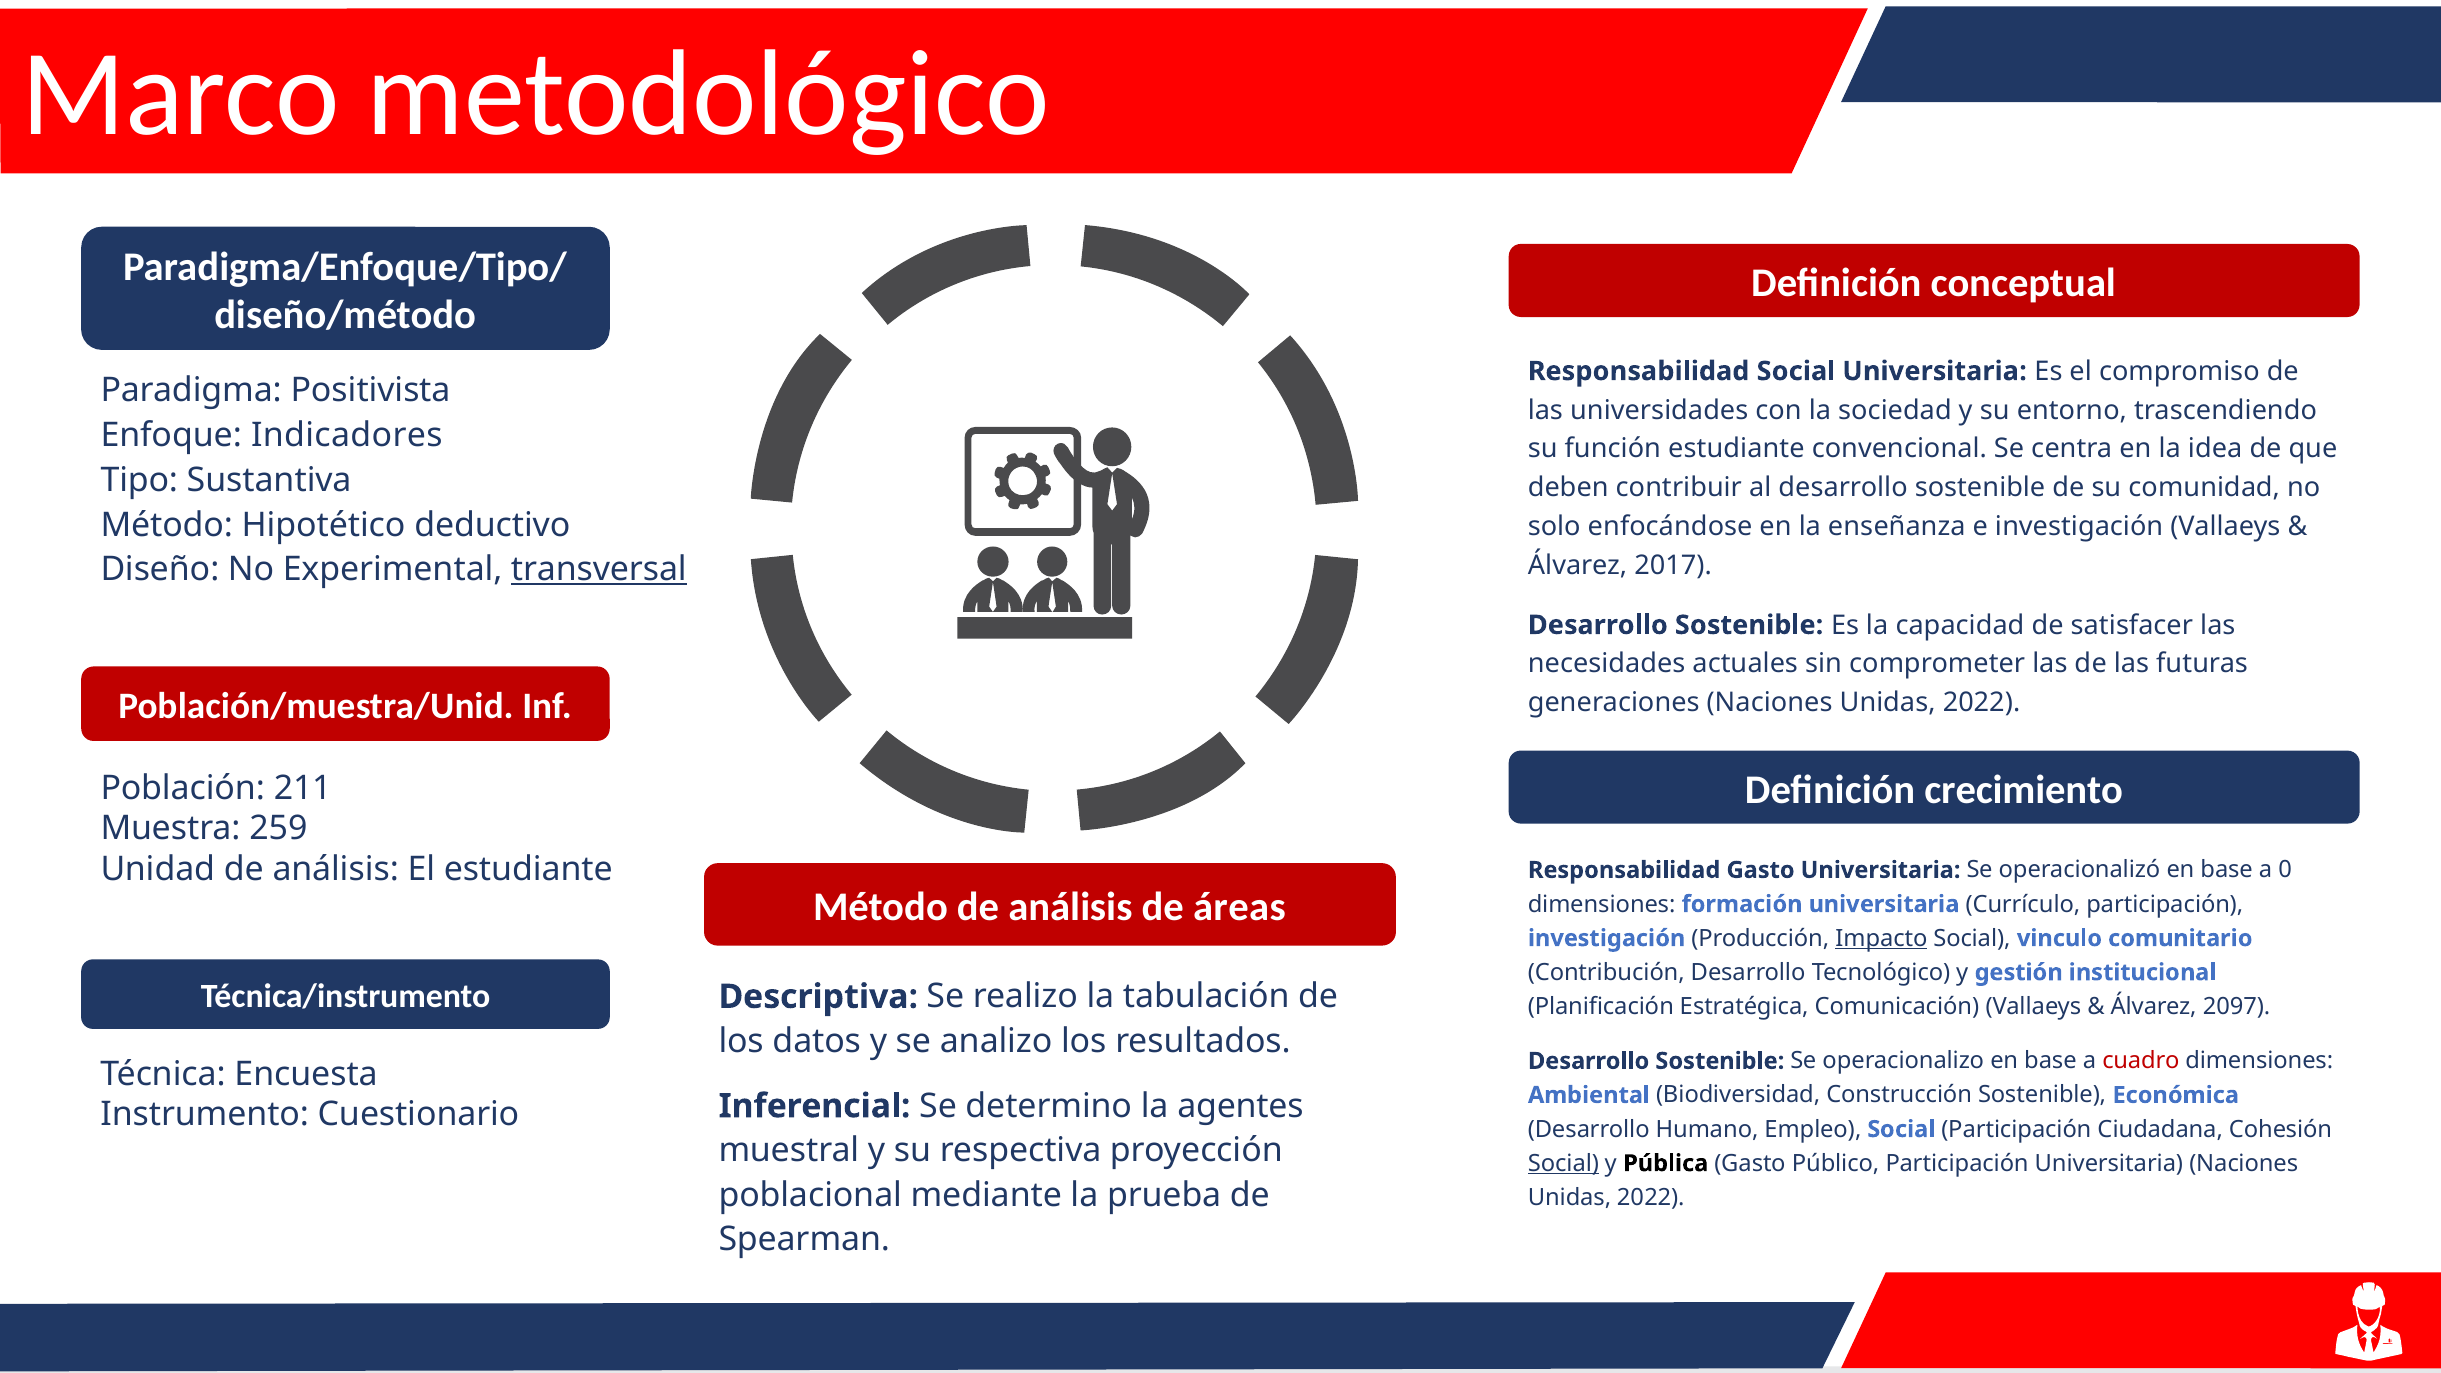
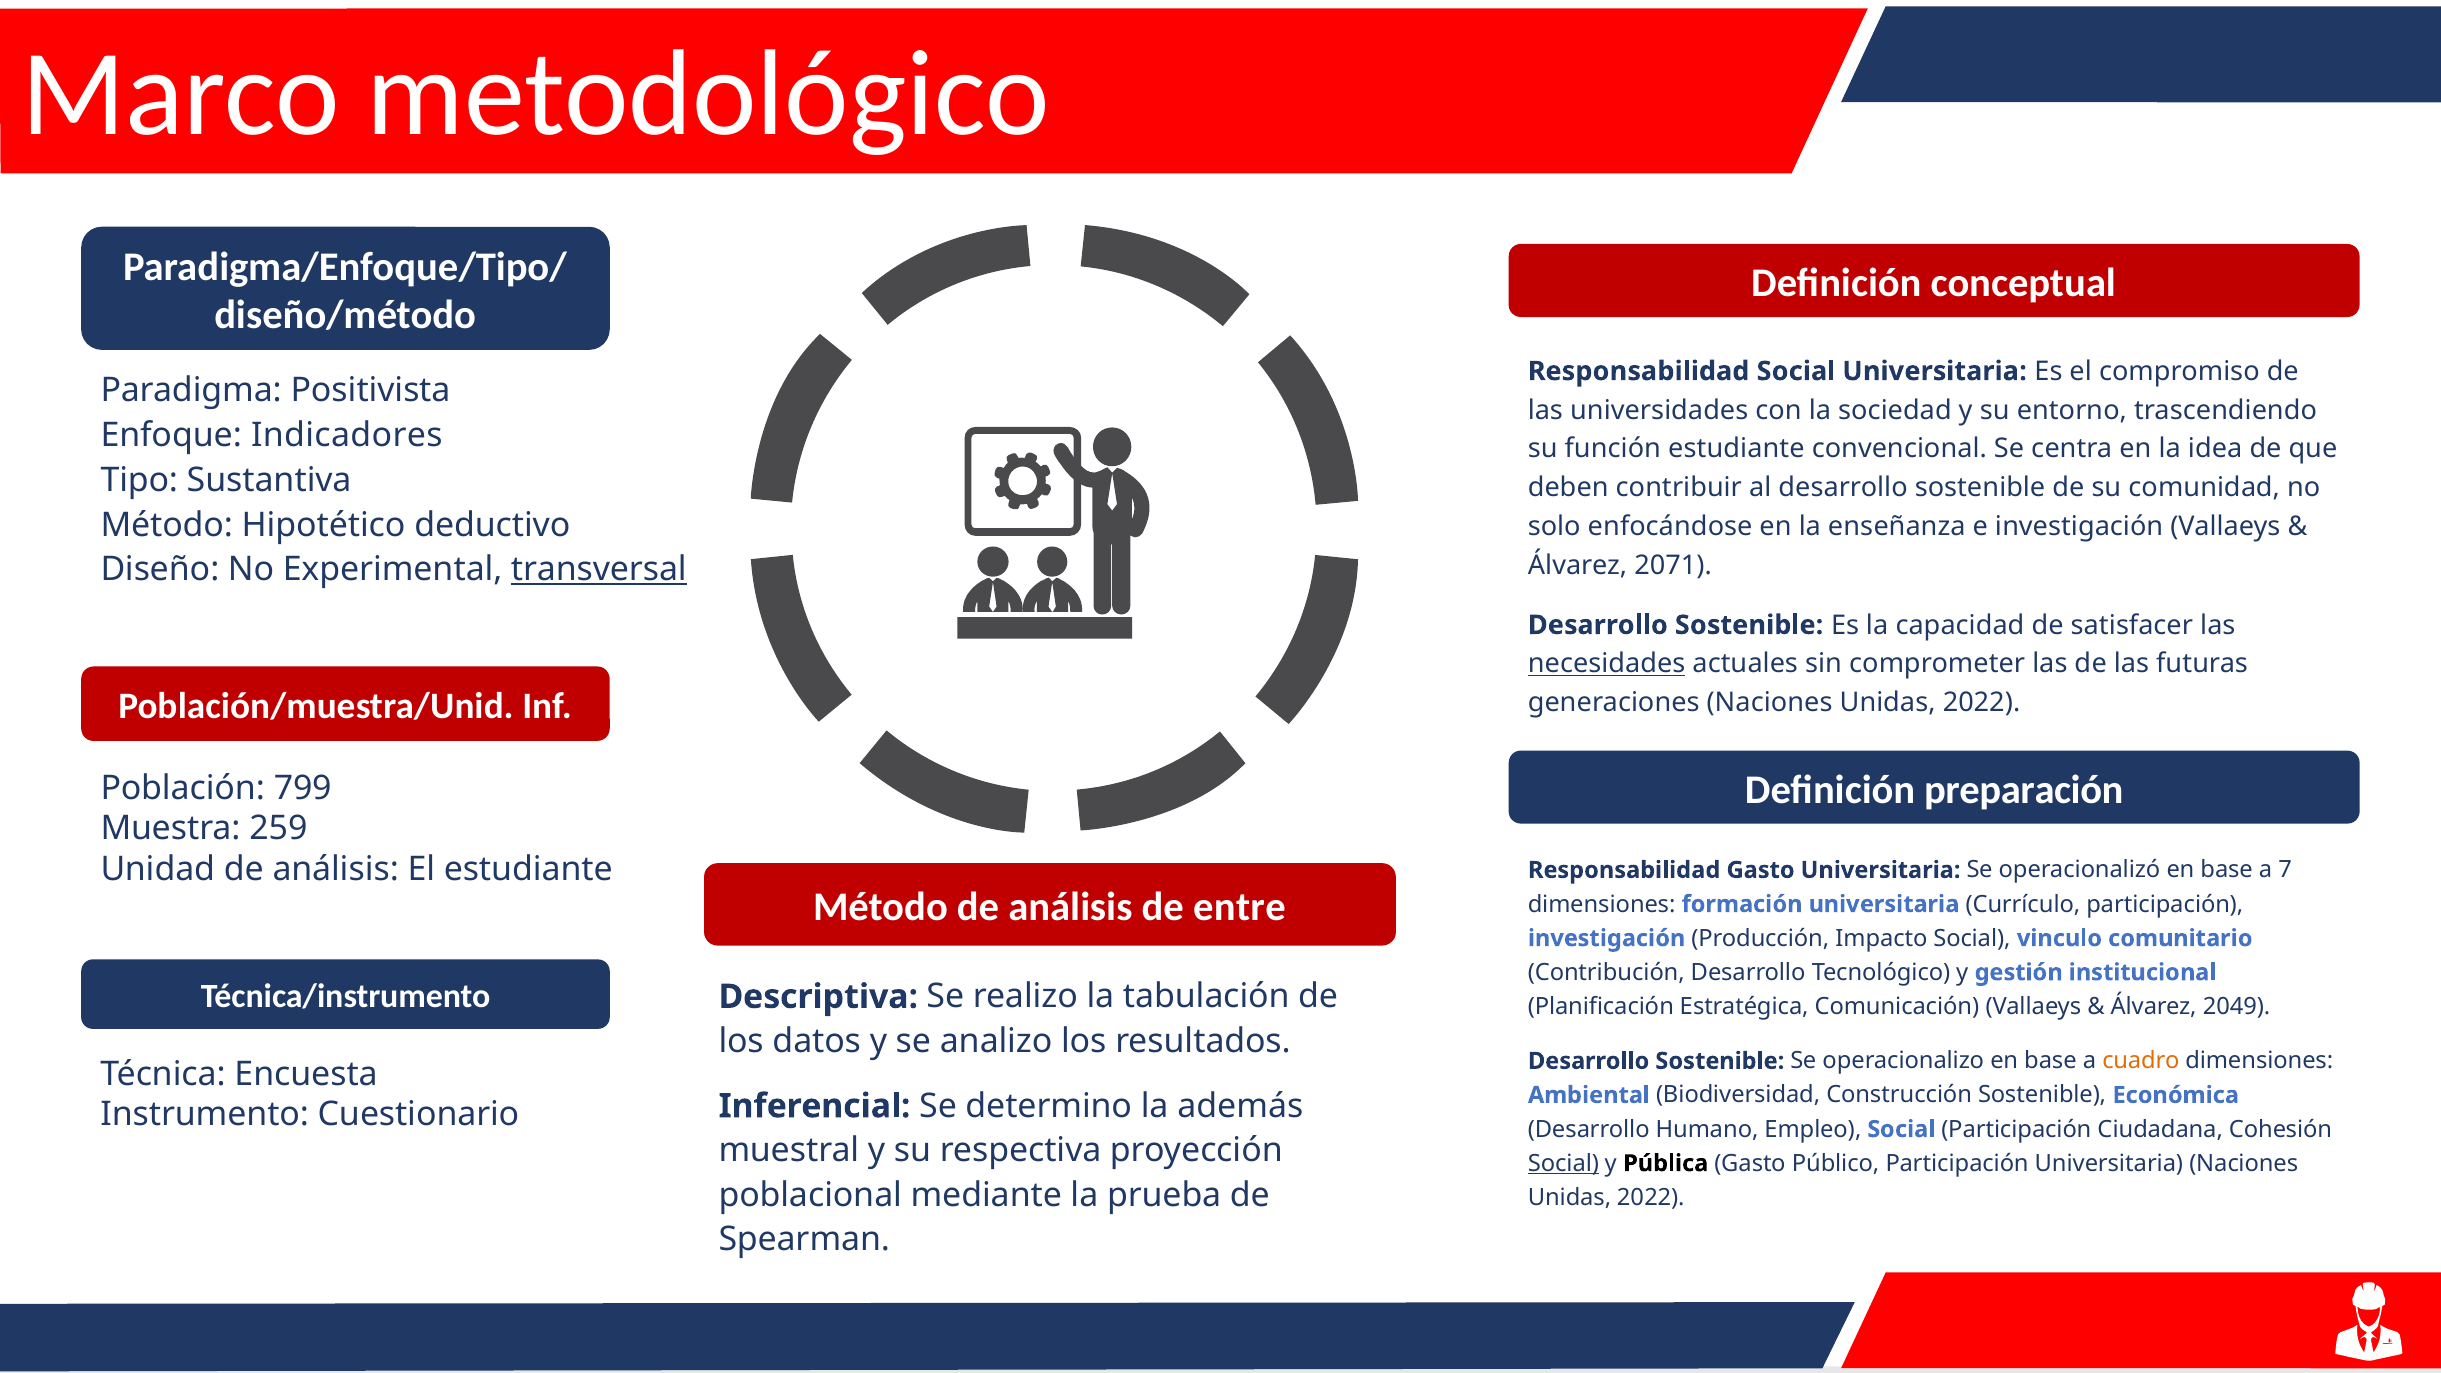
2017: 2017 -> 2071 (1673, 566)
necesidades underline: none -> present (1607, 664)
crecimiento: crecimiento -> preparación (2024, 790)
211: 211 -> 799 (303, 788)
0: 0 -> 7 (2285, 870)
áreas: áreas -> entre (1239, 907)
Impacto underline: present -> none (1881, 938)
2097: 2097 -> 2049 (2237, 1007)
cuadro colour: red -> orange (2141, 1061)
agentes: agentes -> además (1240, 1106)
